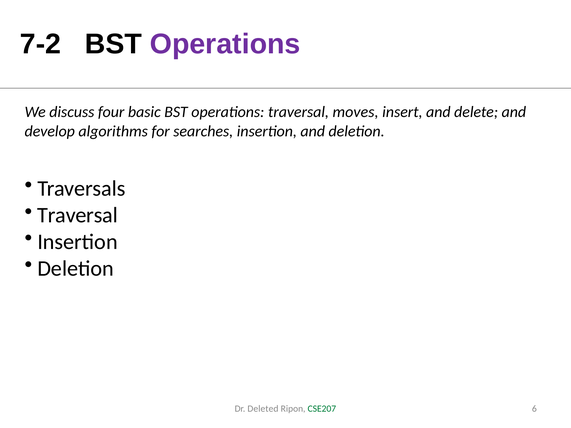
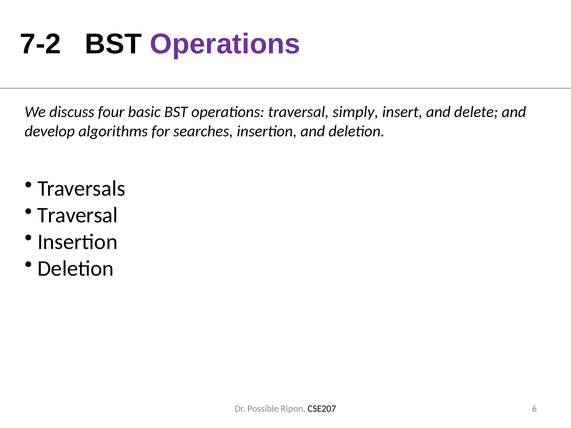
moves: moves -> simply (356, 112)
Deleted: Deleted -> Possible (263, 409)
CSE207 colour: green -> black (322, 409)
